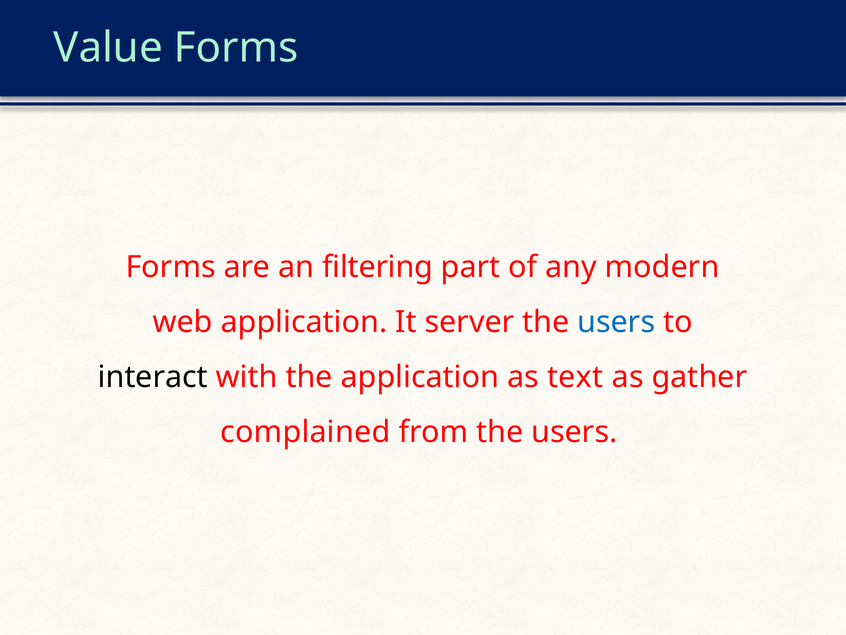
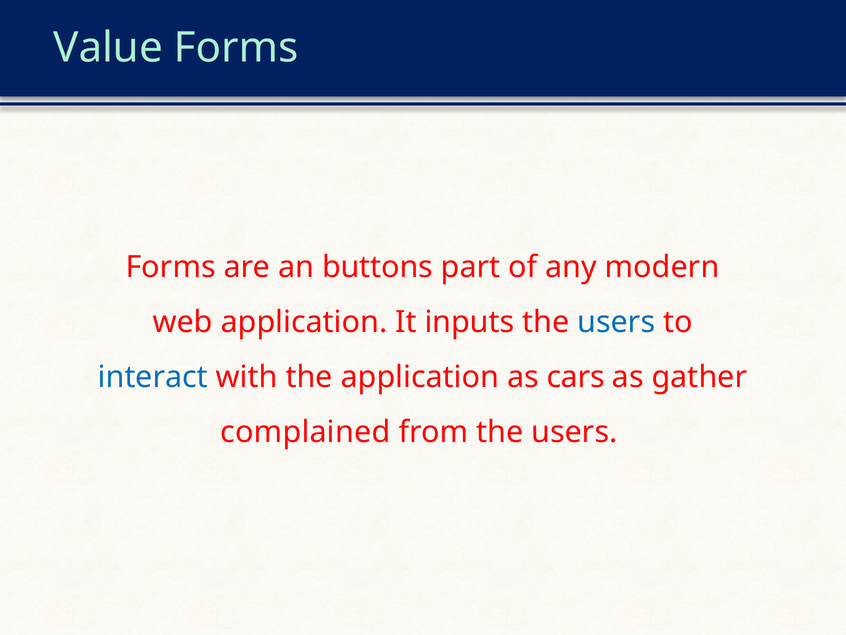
filtering: filtering -> buttons (378, 267)
server: server -> inputs (470, 322)
interact colour: black -> blue (153, 377)
text: text -> cars (576, 377)
